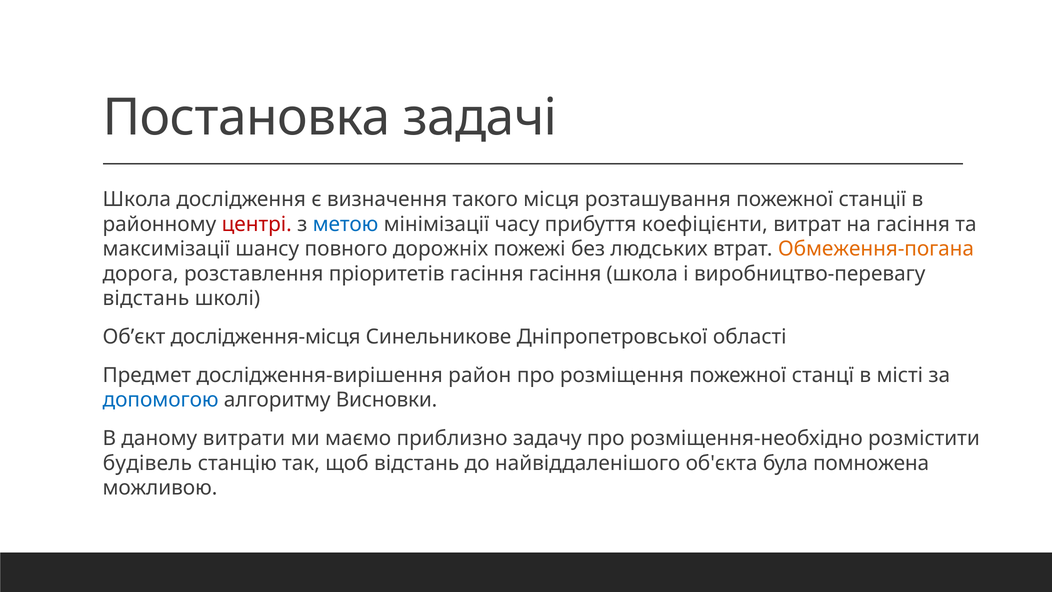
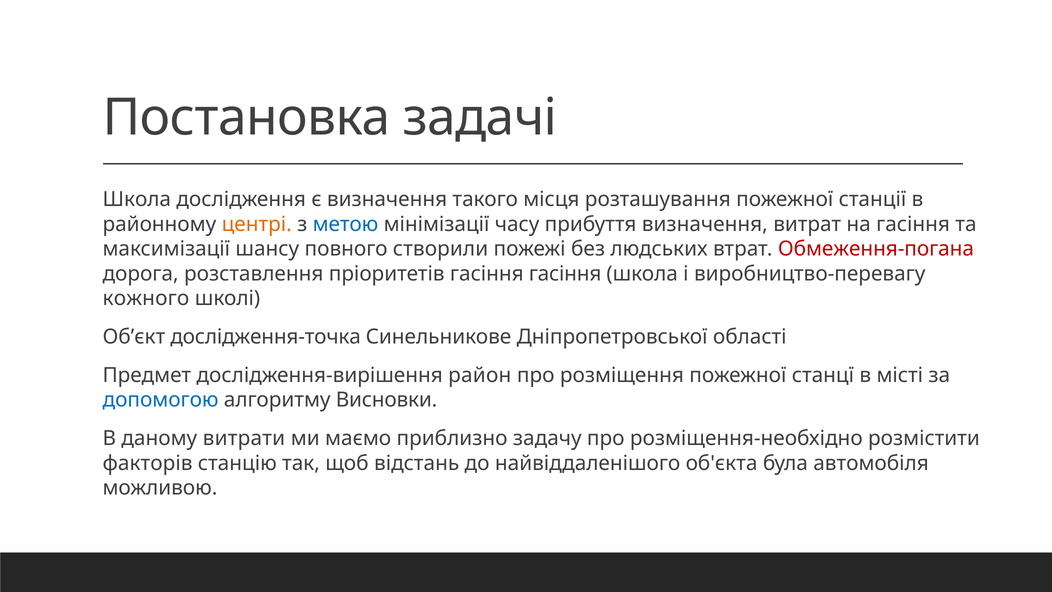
центрі colour: red -> orange (257, 224)
прибуття коефіцієнти: коефіцієнти -> визначення (705, 224)
дорожніх: дорожніх -> створили (441, 249)
Обмеження-погана colour: orange -> red (876, 249)
відстань: відстань -> кожного (146, 298)
дослідження-місця: дослідження-місця -> дослідження-точка (266, 337)
будівель: будівель -> факторів (148, 463)
помножена: помножена -> автомобіля (871, 463)
